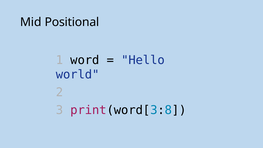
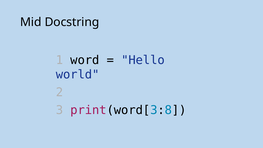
Positional: Positional -> Docstring (72, 22)
